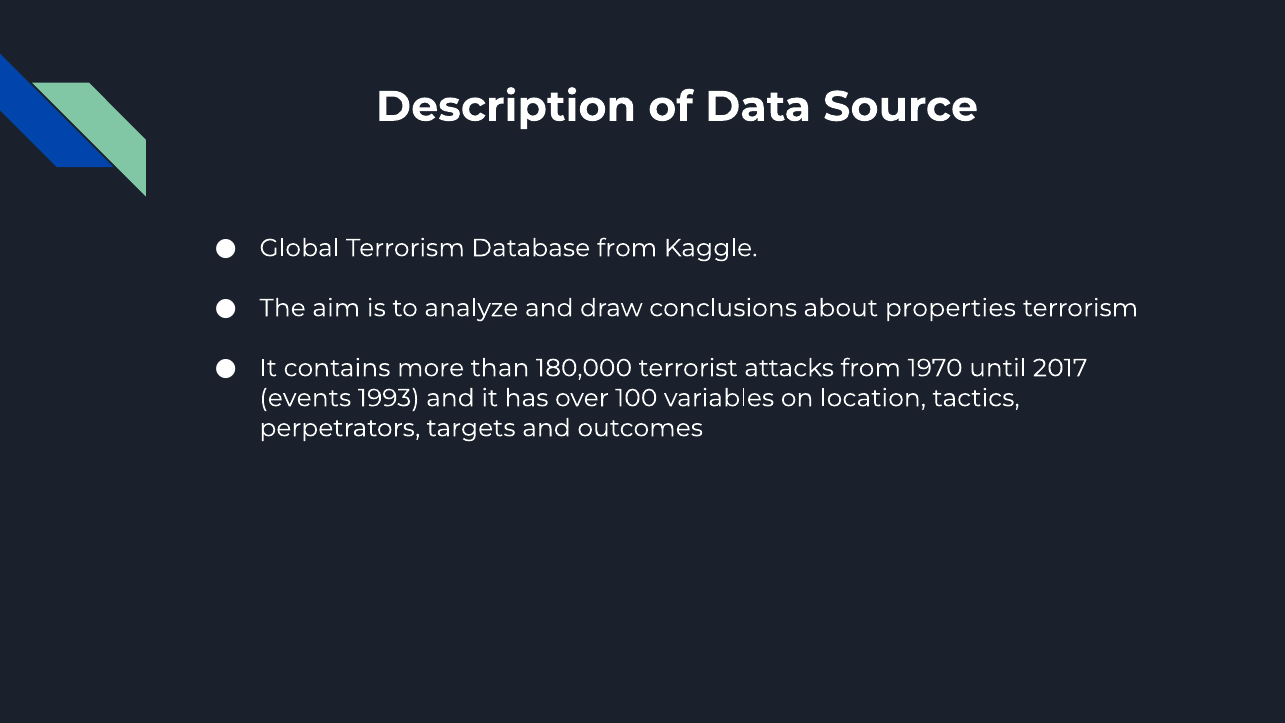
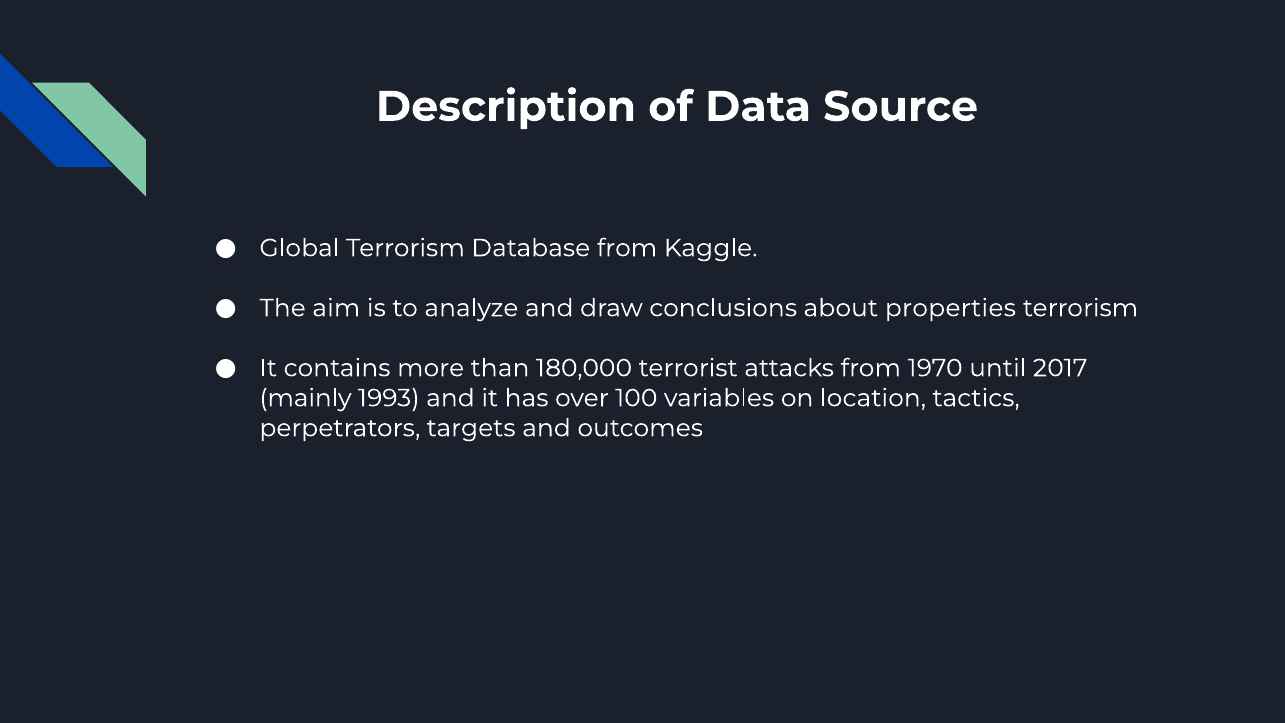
events: events -> mainly (305, 398)
